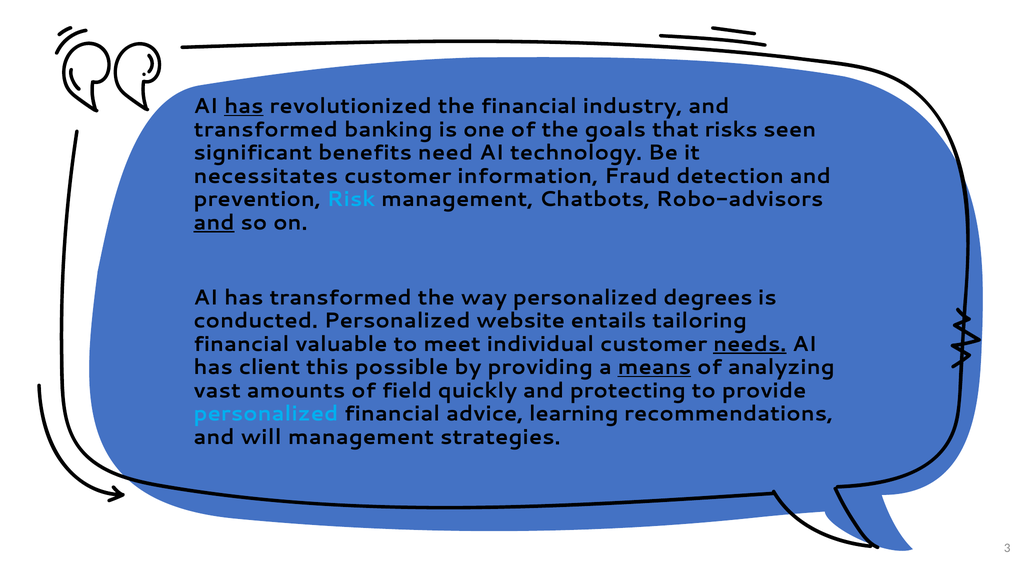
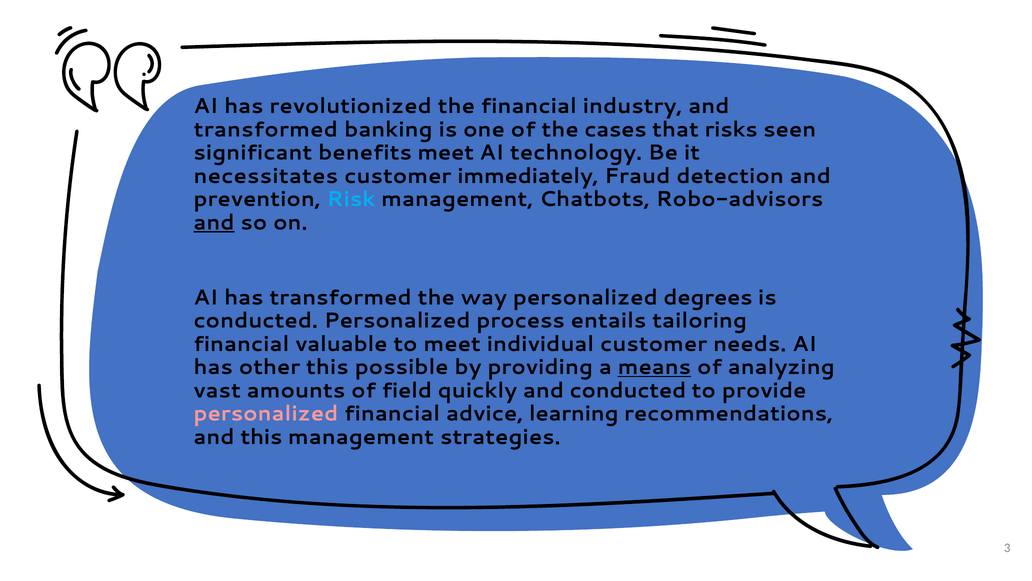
has underline: present -> none (244, 106)
goals: goals -> cases (615, 129)
benefits need: need -> meet (446, 153)
information: information -> immediately (528, 176)
website: website -> process (521, 321)
needs underline: present -> none (750, 344)
client: client -> other (269, 367)
and protecting: protecting -> conducted (628, 390)
personalized colour: light blue -> pink (266, 413)
and will: will -> this (261, 437)
